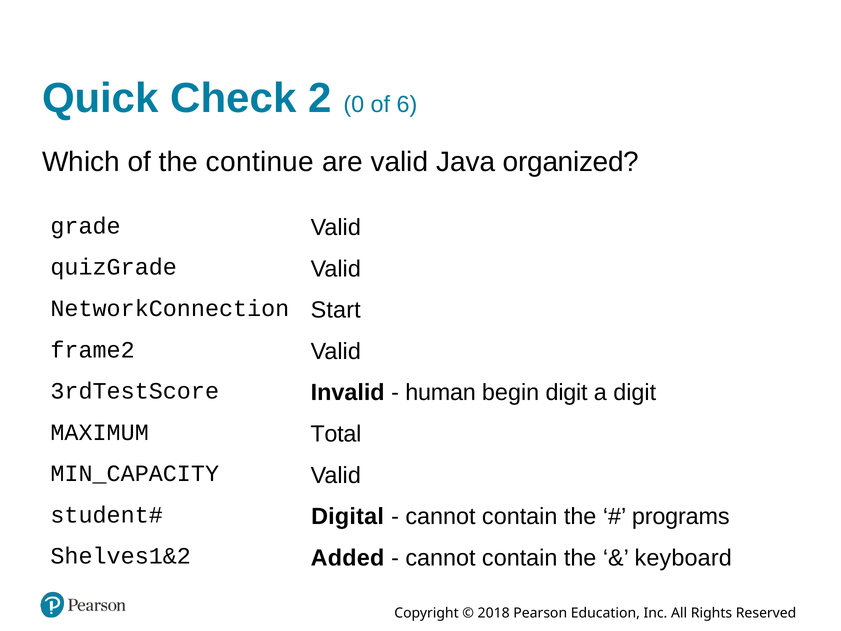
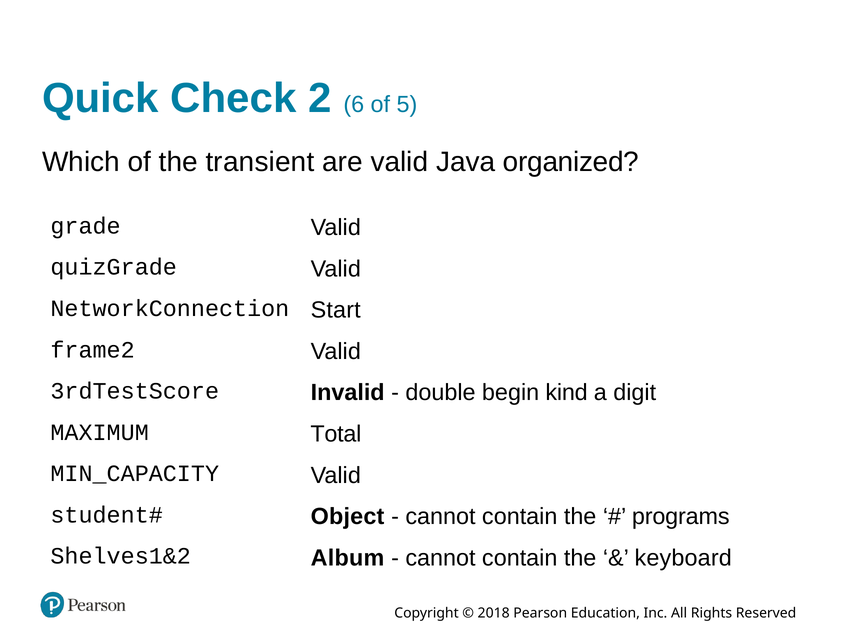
0: 0 -> 6 (354, 105)
6: 6 -> 5 (407, 105)
continue: continue -> transient (260, 162)
human: human -> double (440, 393)
begin digit: digit -> kind (567, 393)
Digital: Digital -> Object (348, 516)
Added: Added -> Album (348, 558)
